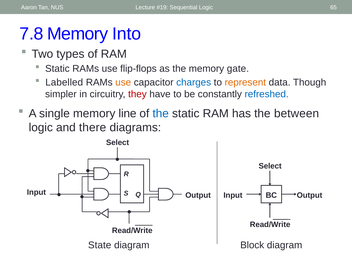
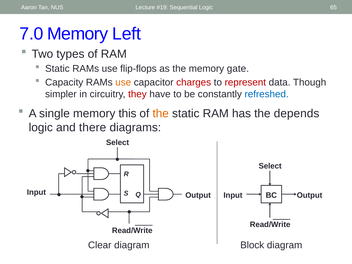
7.8: 7.8 -> 7.0 (31, 34)
Into: Into -> Left (127, 34)
Labelled: Labelled -> Capacity (64, 82)
charges colour: blue -> red (194, 82)
represent colour: orange -> red (245, 82)
line: line -> this (127, 113)
the colour: blue -> orange (161, 113)
between: between -> depends (297, 113)
State: State -> Clear (100, 245)
